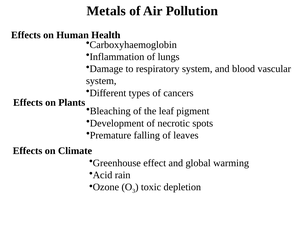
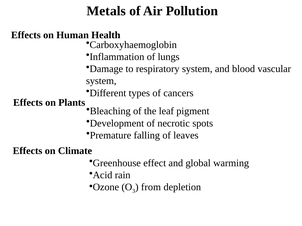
toxic: toxic -> from (151, 188)
